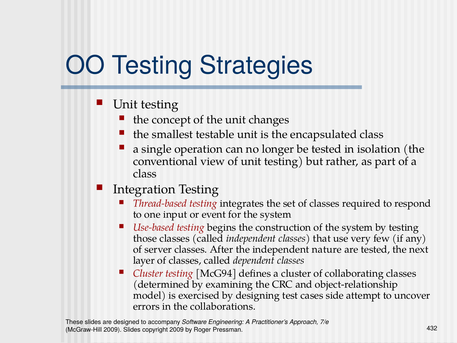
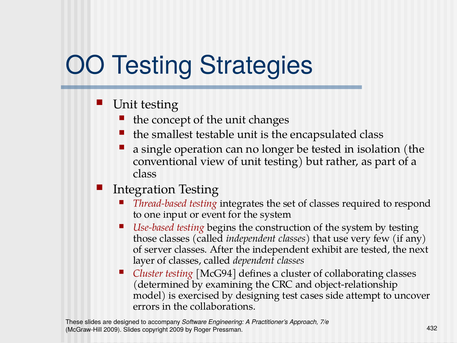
nature: nature -> exhibit (327, 249)
